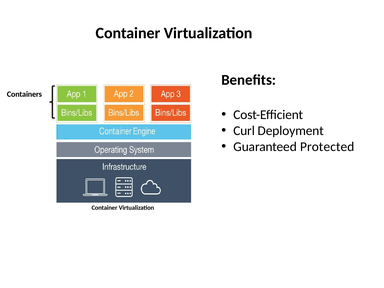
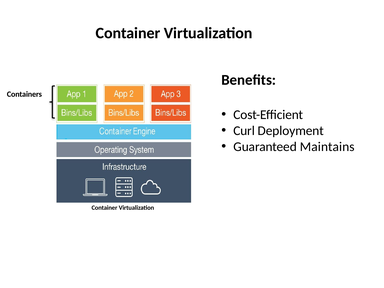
Protected: Protected -> Maintains (327, 147)
